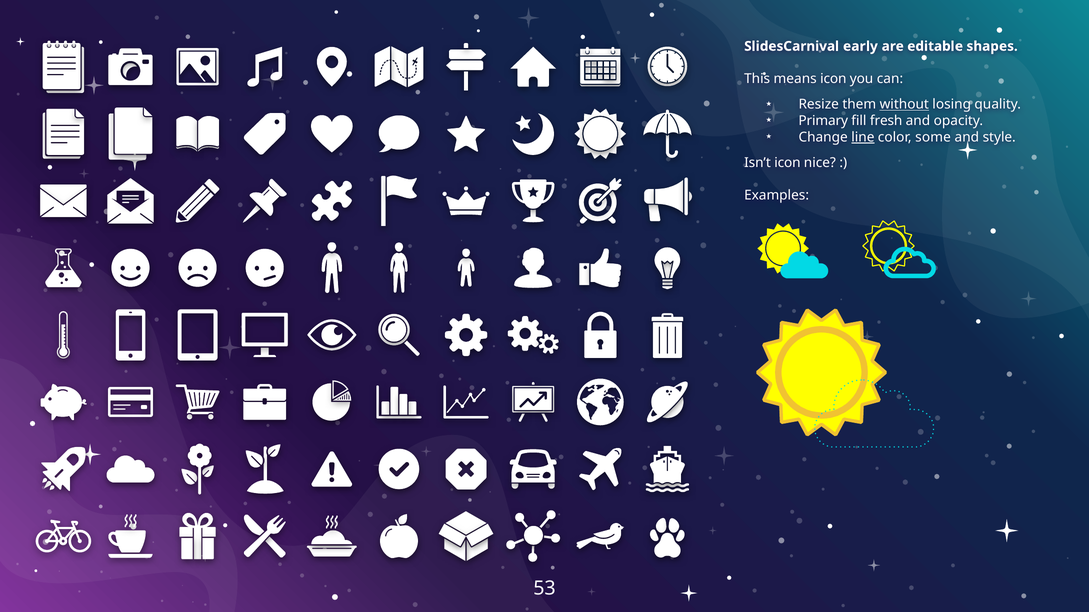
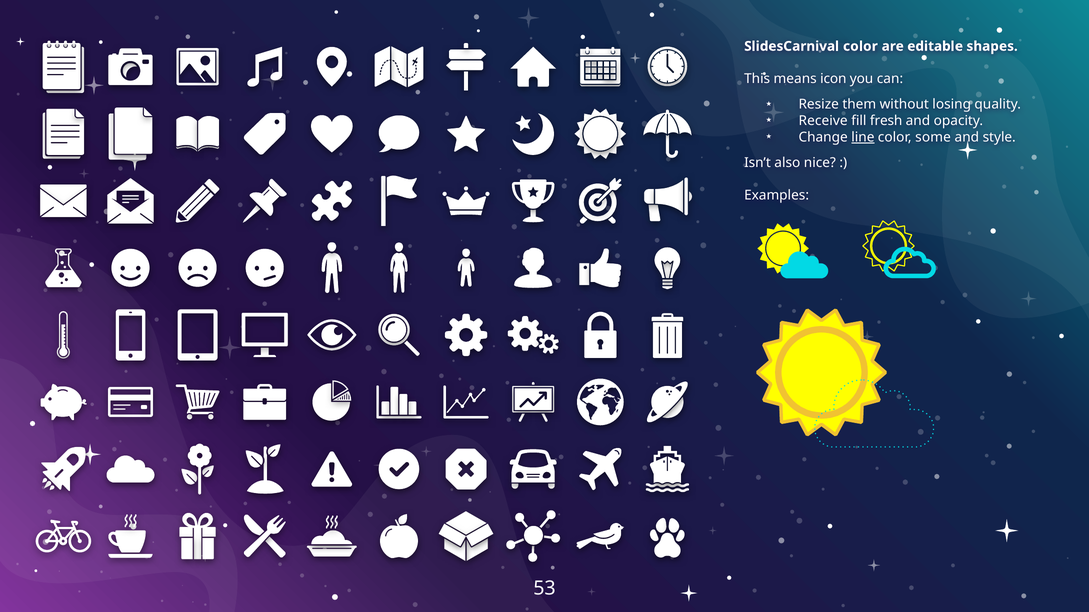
SlidesCarnival early: early -> color (860, 46)
without underline: present -> none (904, 105)
Primary: Primary -> Receive (823, 121)
Isn’t icon: icon -> also (787, 163)
